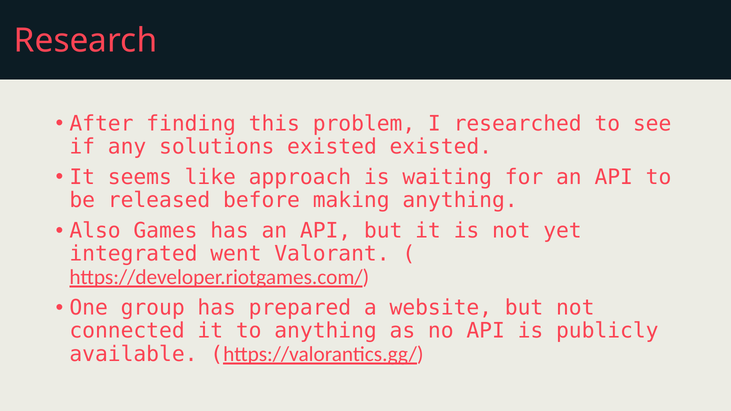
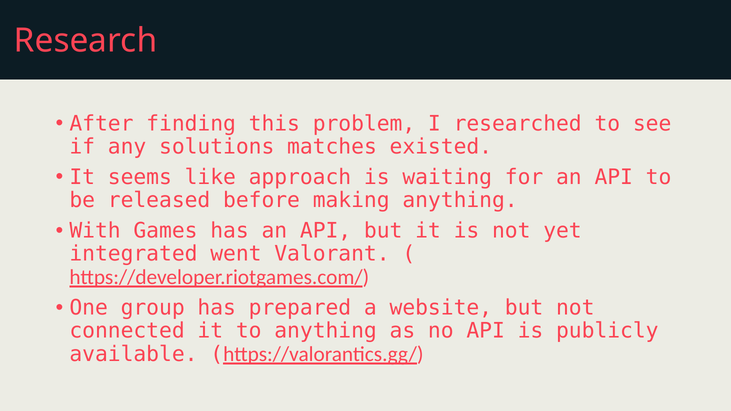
solutions existed: existed -> matches (332, 147)
Also: Also -> With (95, 231)
